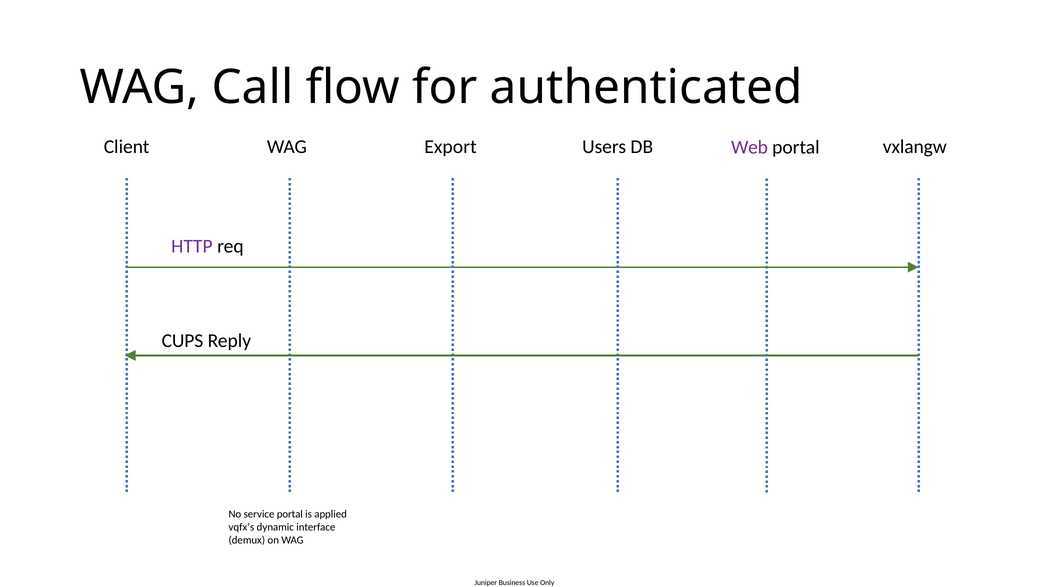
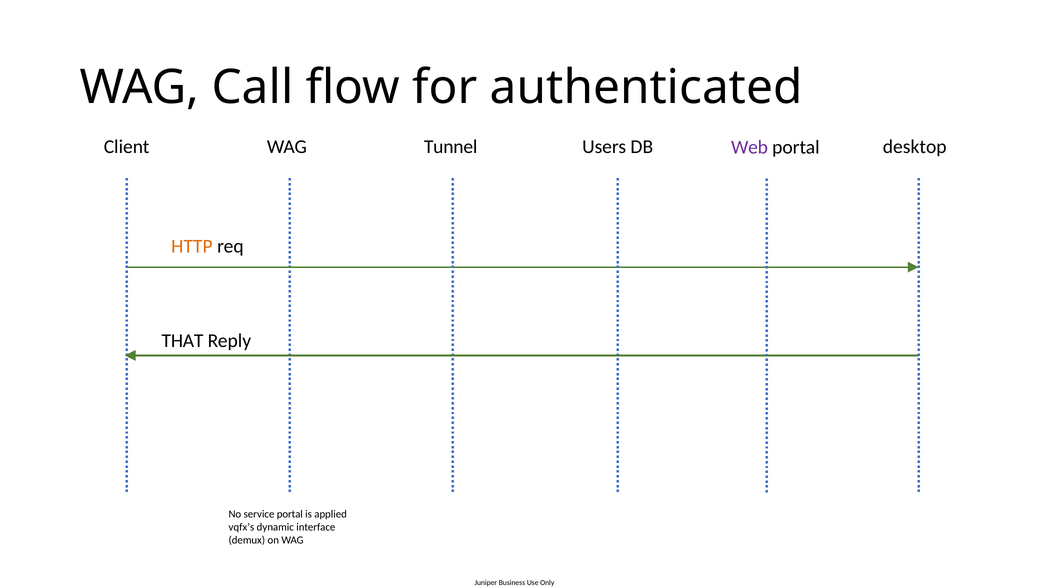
Export: Export -> Tunnel (451, 147)
vxlangw: vxlangw -> desktop (915, 147)
HTTP colour: purple -> orange (192, 246)
CUPS: CUPS -> THAT (183, 341)
